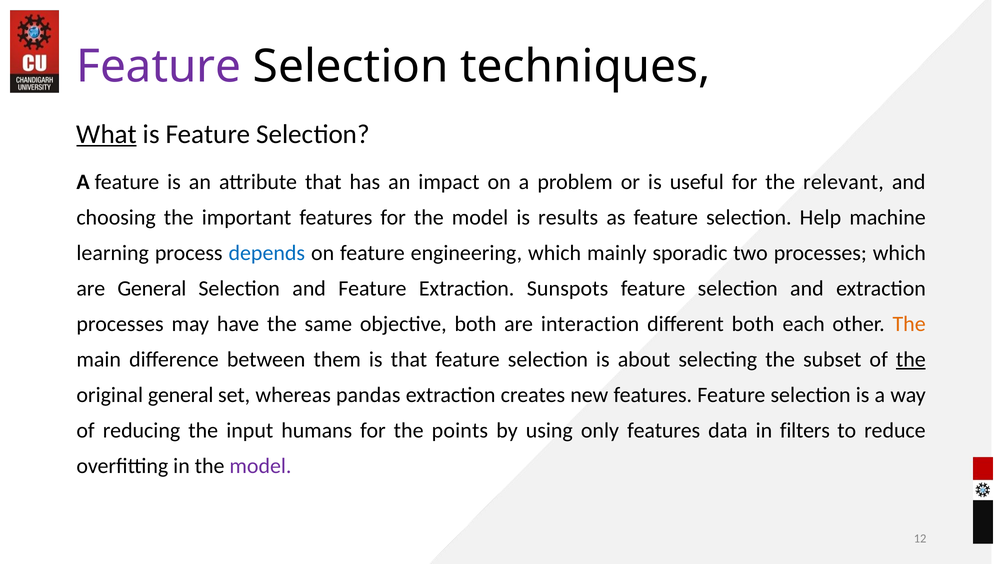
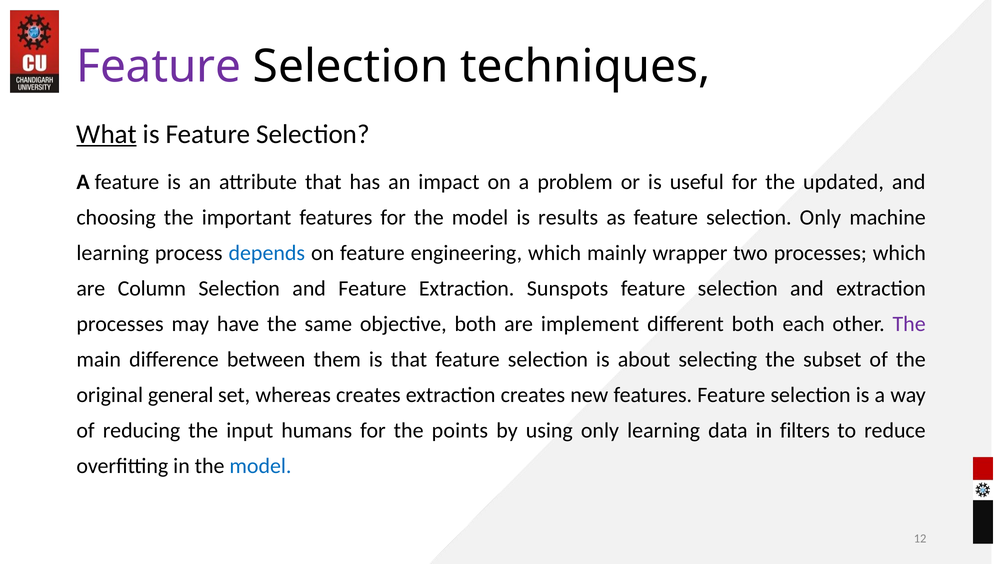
relevant: relevant -> updated (843, 182)
selection Help: Help -> Only (820, 217)
sporadic: sporadic -> wrapper (690, 253)
are General: General -> Column (152, 288)
interaction: interaction -> implement (590, 324)
The colour: orange -> purple (909, 324)
the underline: present -> none (911, 360)
whereas pandas: pandas -> creates (368, 395)
only features: features -> learning (664, 431)
model colour: purple -> blue (260, 466)
